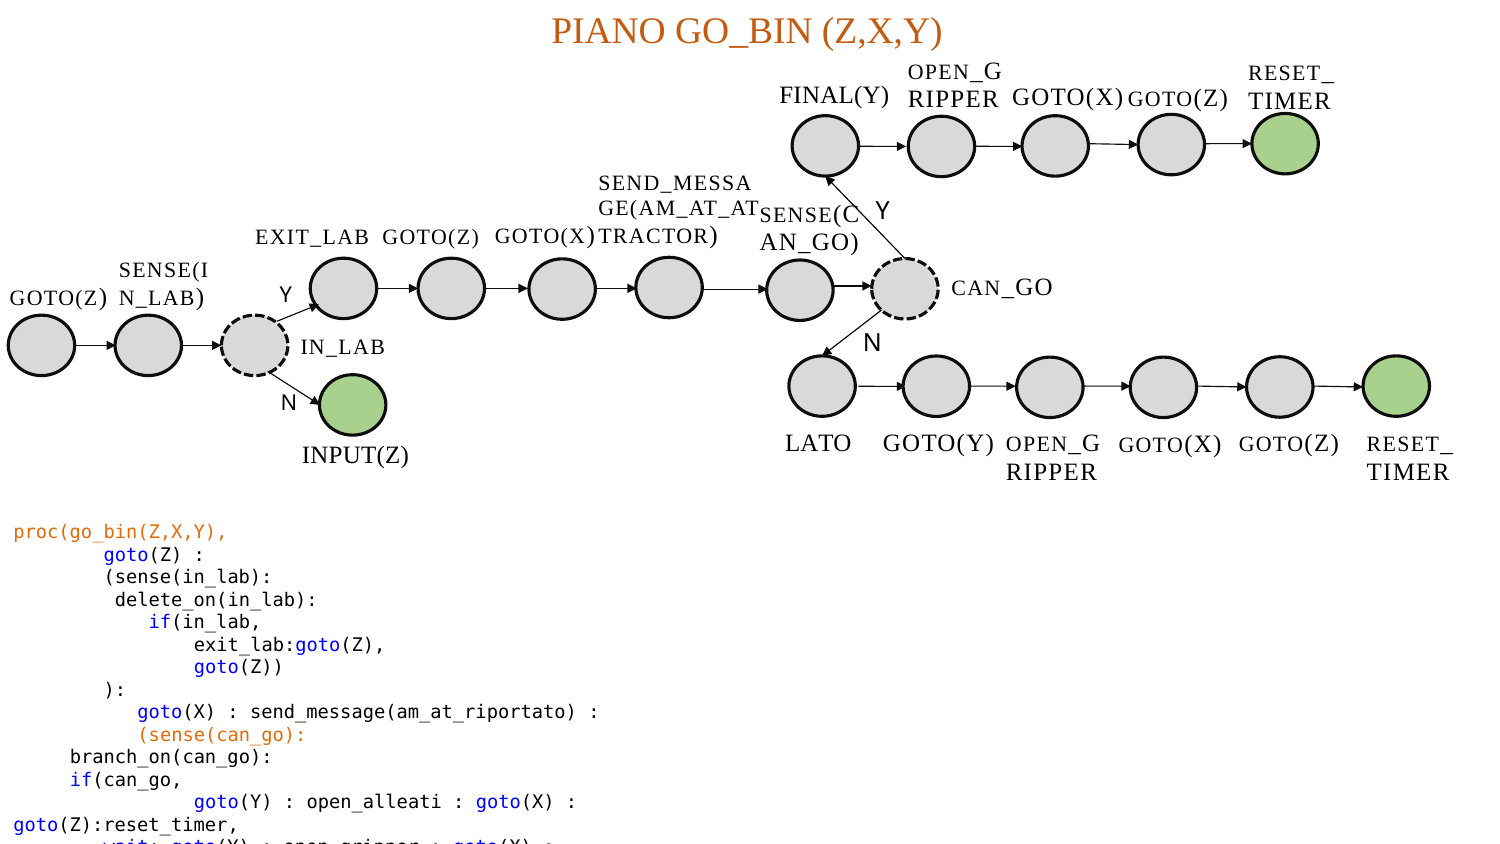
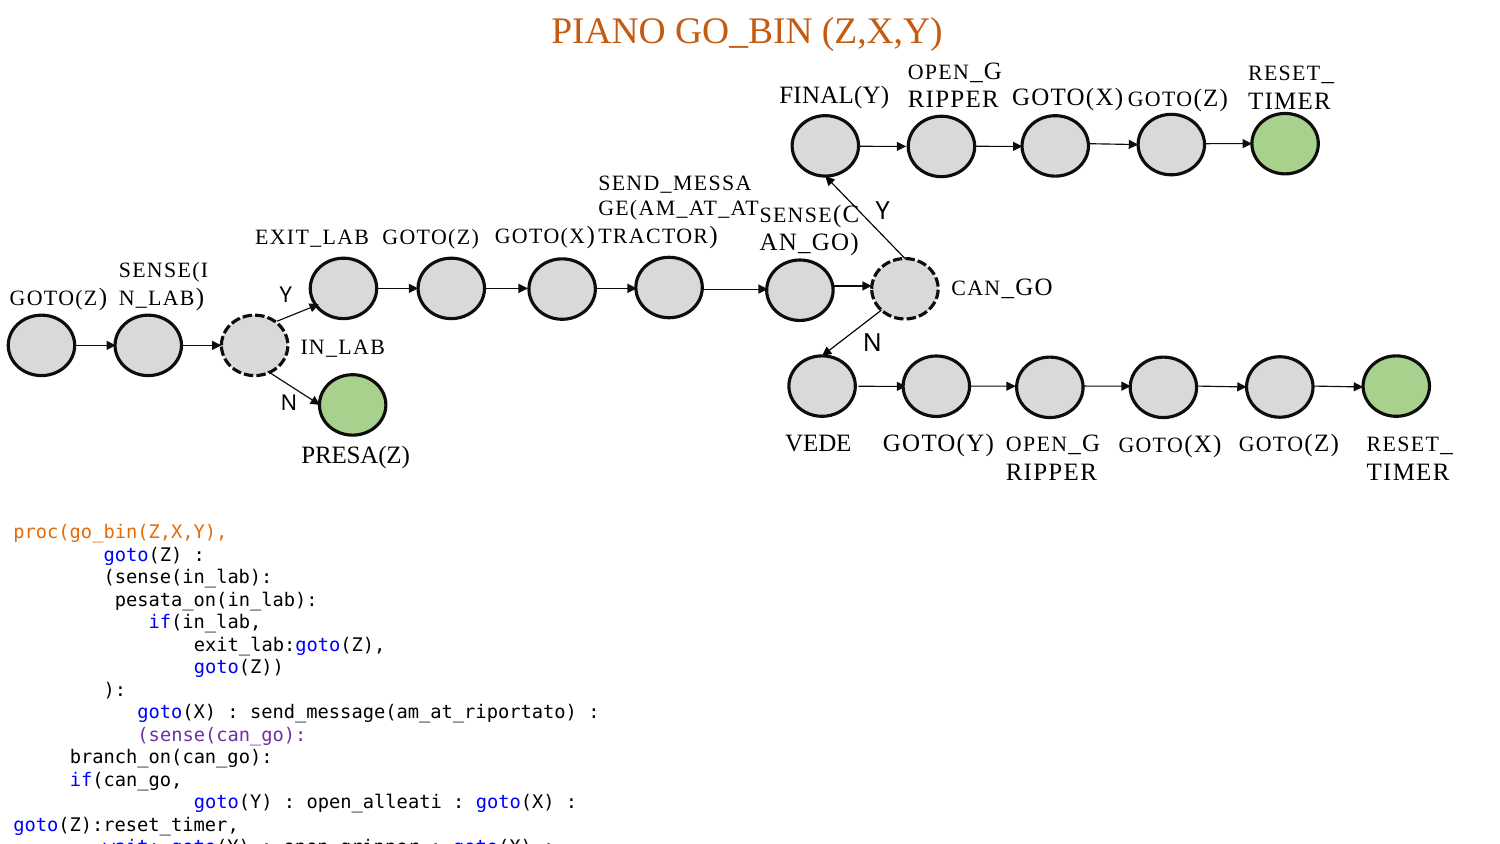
LATO: LATO -> VEDE (818, 443)
INPUT(Z: INPUT(Z -> PRESA(Z (356, 455)
delete_on(in_lab: delete_on(in_lab -> pesata_on(in_lab (216, 600)
sense(can_go colour: orange -> purple (222, 735)
